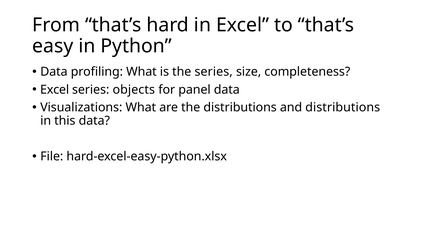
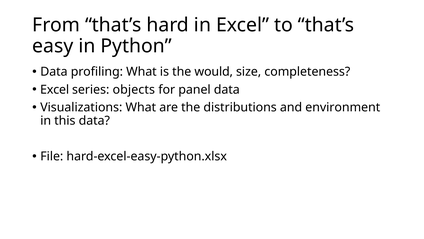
the series: series -> would (214, 72)
and distributions: distributions -> environment (343, 107)
